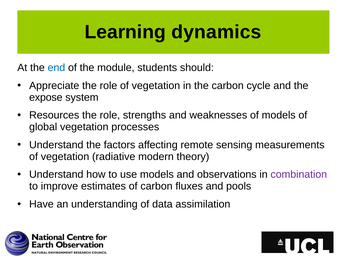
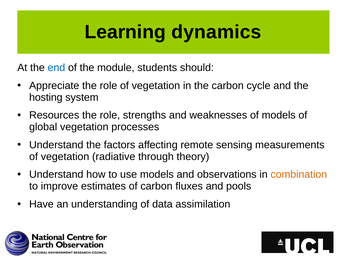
expose: expose -> hosting (46, 97)
modern: modern -> through (156, 157)
combination colour: purple -> orange (299, 175)
